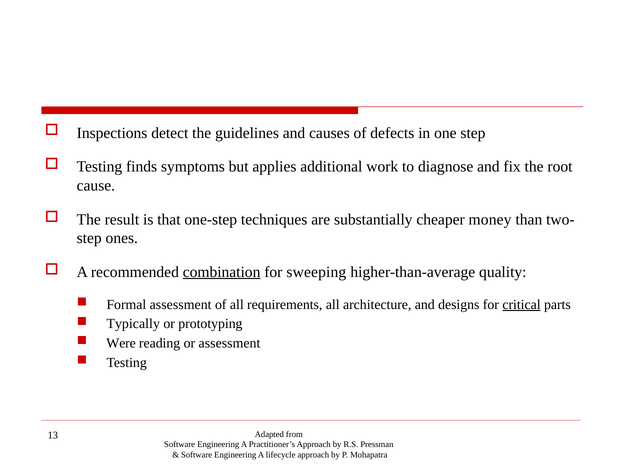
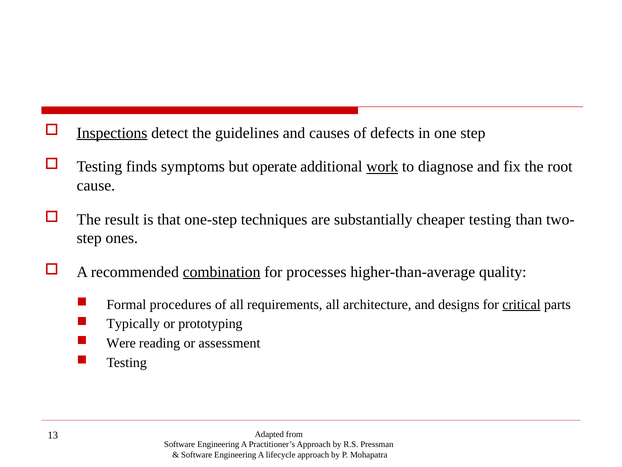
Inspections underline: none -> present (112, 133)
applies: applies -> operate (275, 167)
work underline: none -> present (382, 167)
cheaper money: money -> testing (490, 219)
sweeping: sweeping -> processes (316, 272)
Formal assessment: assessment -> procedures (181, 304)
